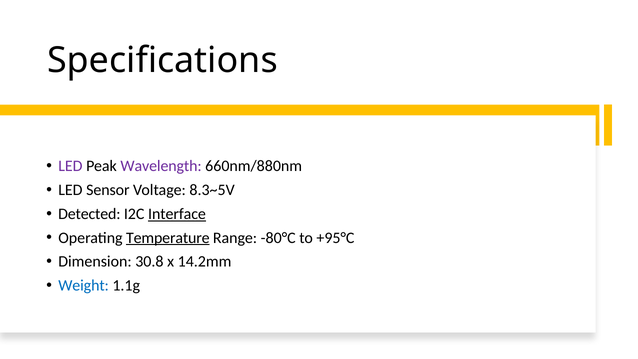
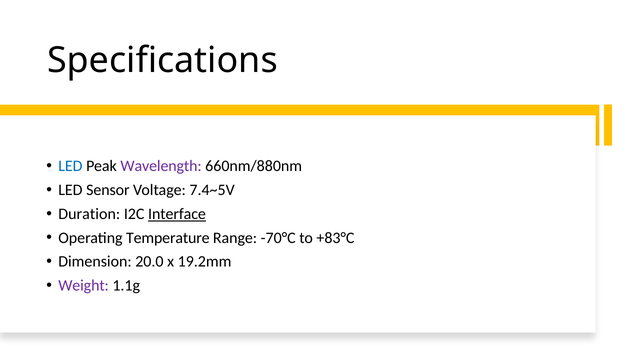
LED colour: purple -> blue (70, 166)
8.3~5V: 8.3~5V -> 7.4~5V (212, 190)
Detected: Detected -> Duration (89, 214)
Temperature underline: present -> none (168, 238)
-80°C: -80°C -> -70°C (278, 238)
+95°C: +95°C -> +83°C (335, 238)
30.8: 30.8 -> 20.0 (149, 262)
14.2mm: 14.2mm -> 19.2mm (205, 262)
Weight colour: blue -> purple (84, 285)
